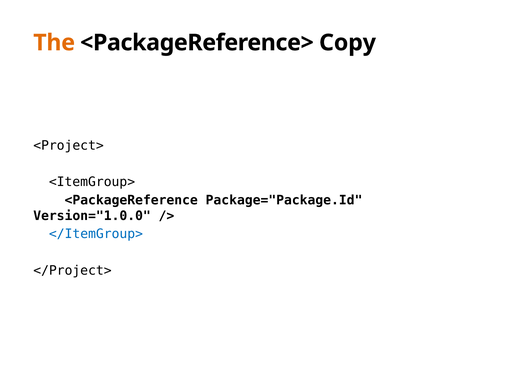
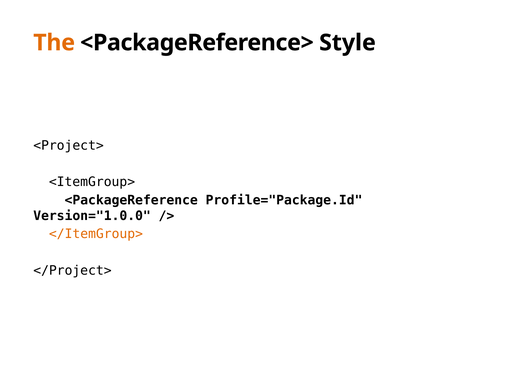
Copy: Copy -> Style (347, 43)
Package="Package.Id: Package="Package.Id -> Profile="Package.Id (284, 200)
</ItemGroup> colour: blue -> orange (96, 234)
